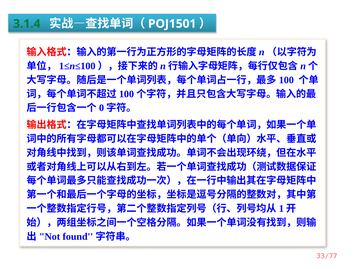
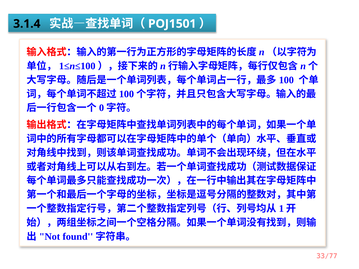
3.1.4 colour: green -> black (27, 24)
